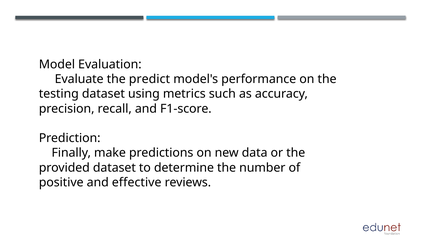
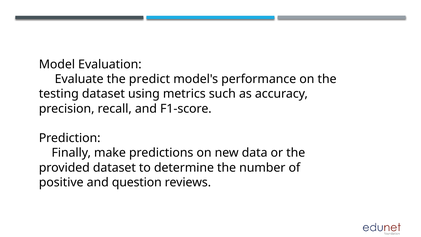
effective: effective -> question (137, 182)
